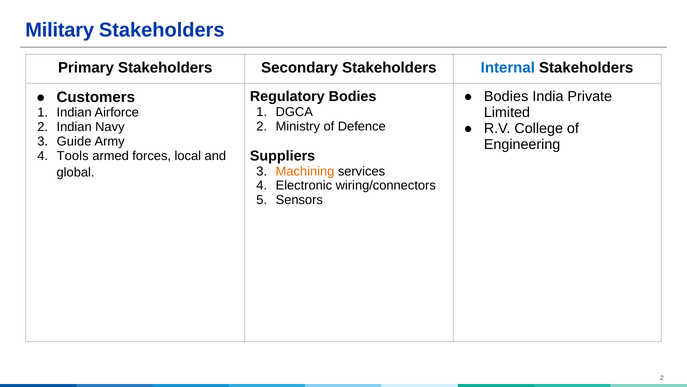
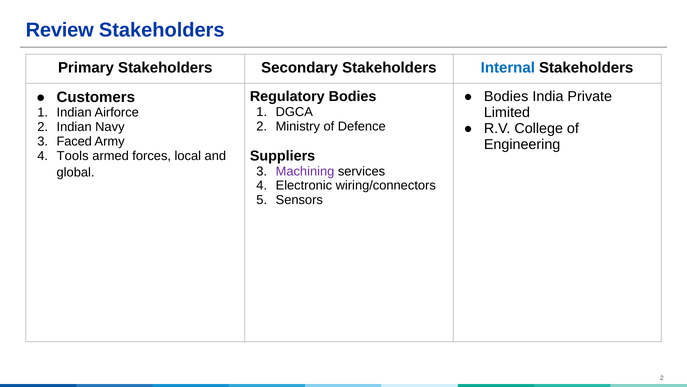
Military: Military -> Review (60, 30)
Guide: Guide -> Faced (74, 141)
Machining colour: orange -> purple (305, 171)
